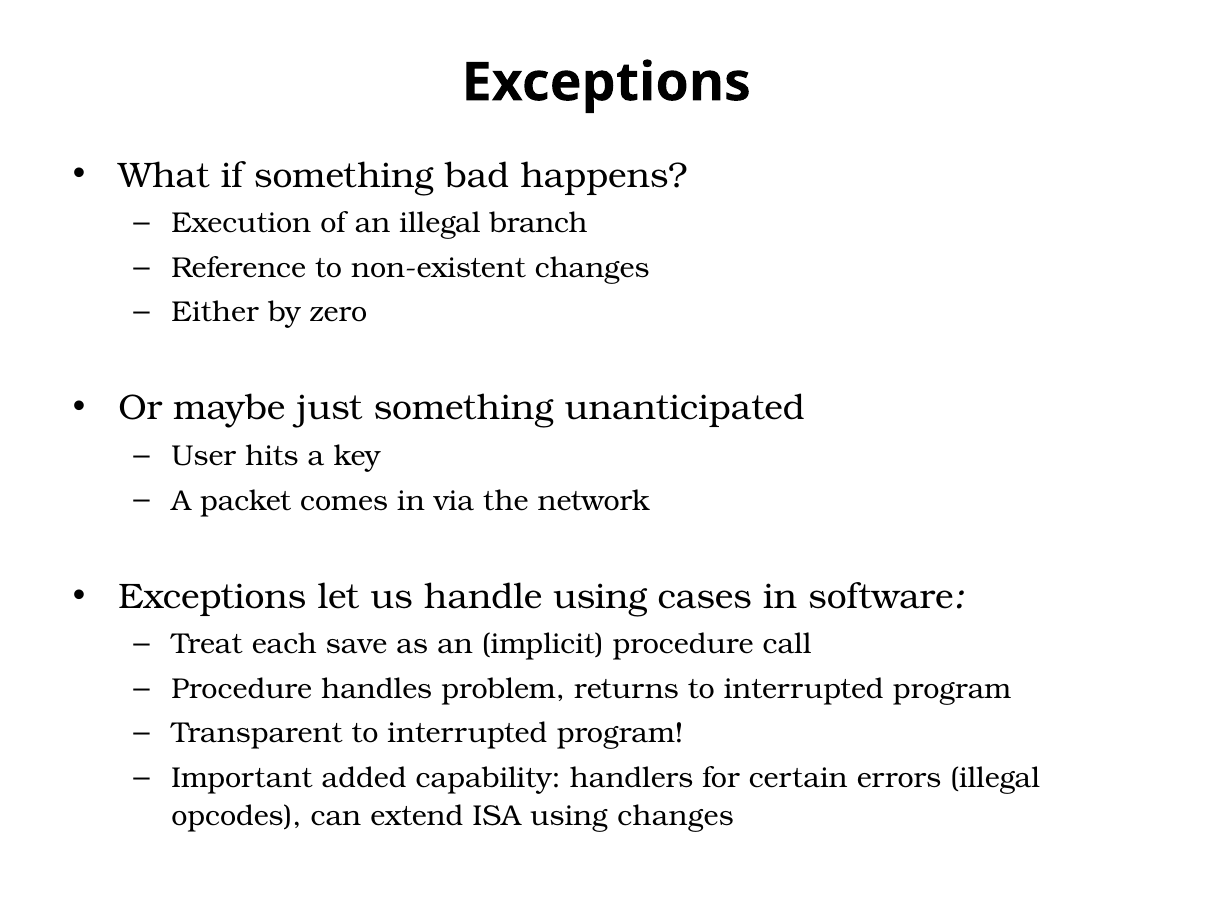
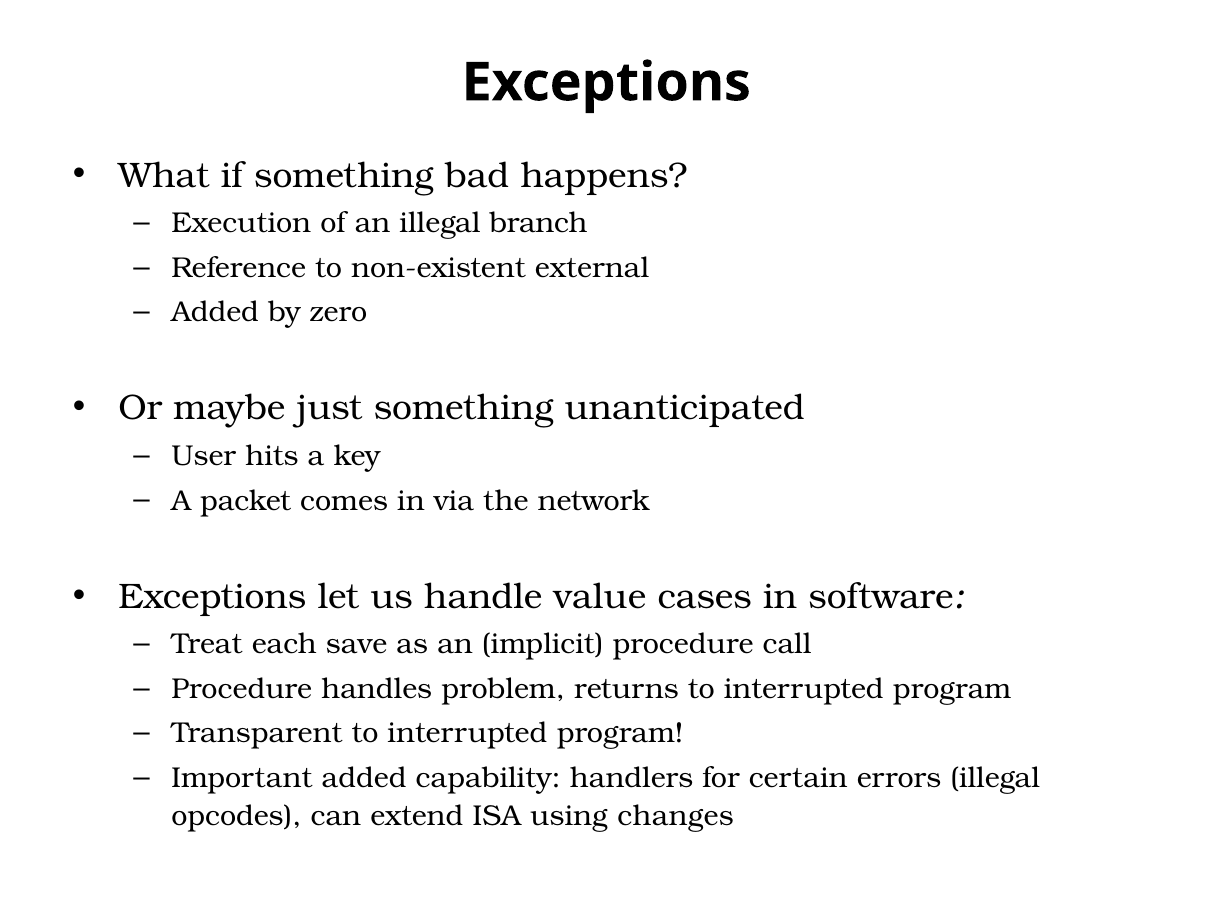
non-existent changes: changes -> external (592, 268)
Either: Either -> Added (215, 313)
handle using: using -> value (600, 597)
